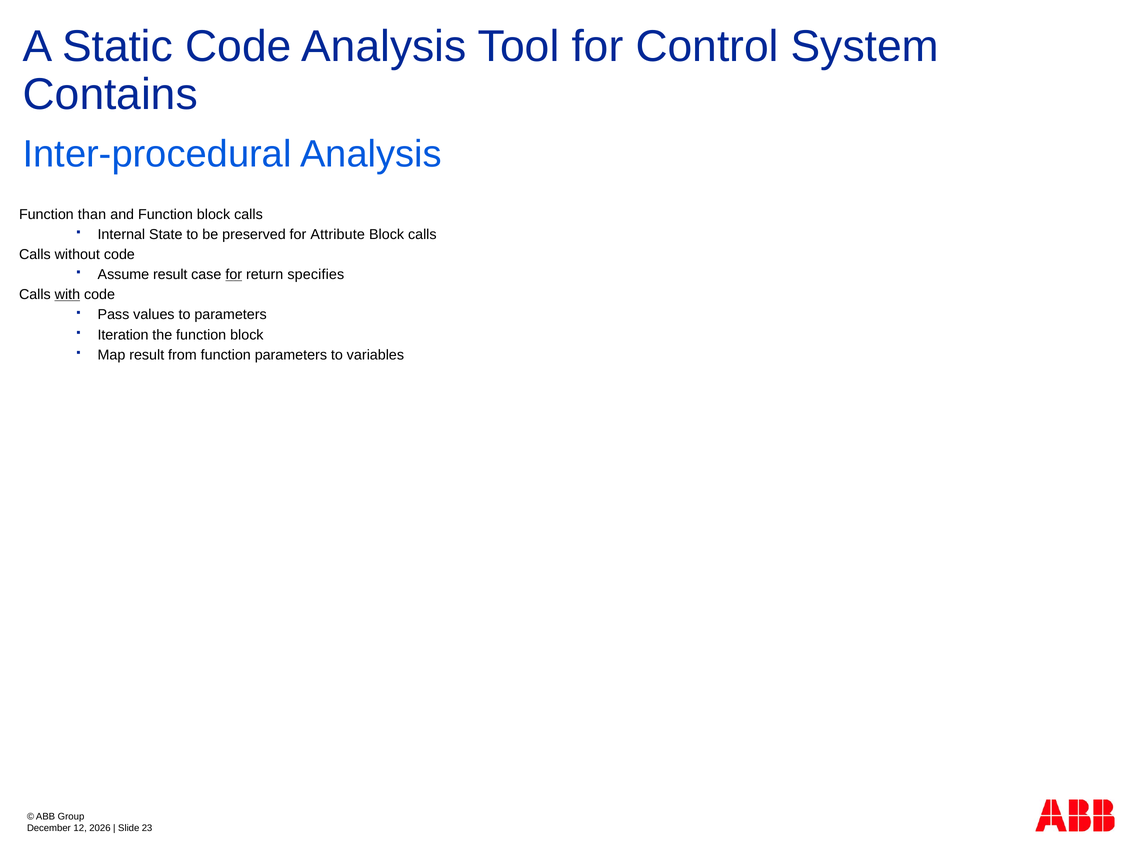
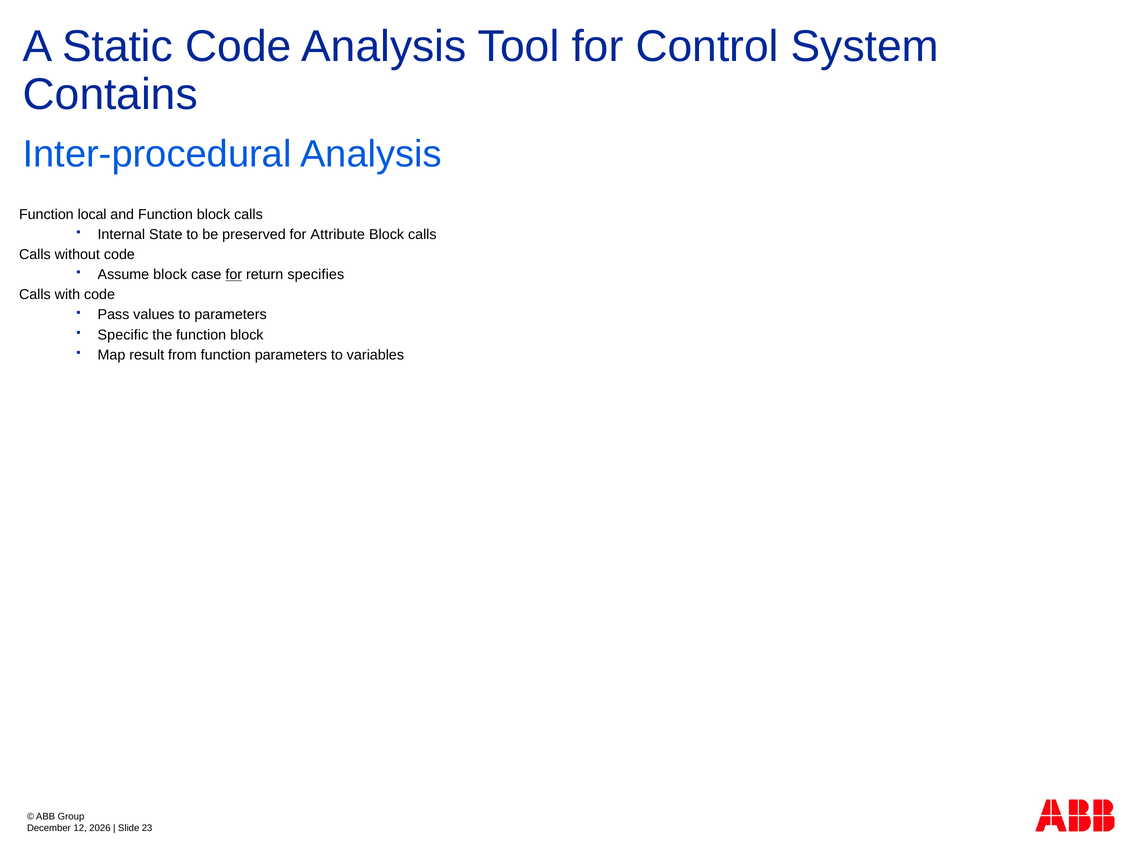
than: than -> local (92, 214)
Assume result: result -> block (170, 274)
with underline: present -> none (67, 294)
Iteration: Iteration -> Specific (123, 335)
